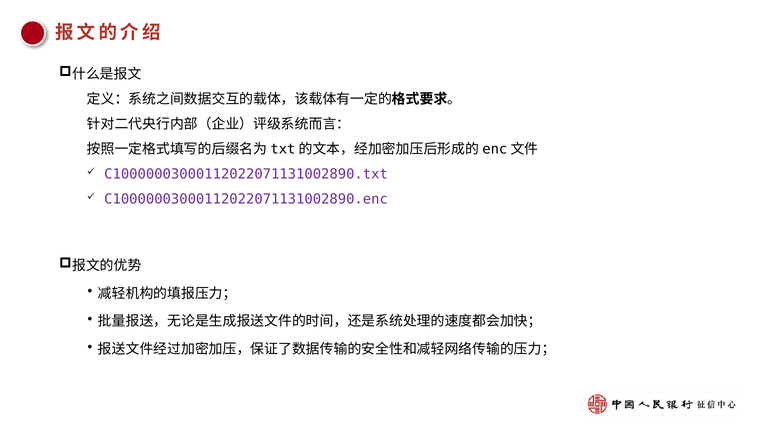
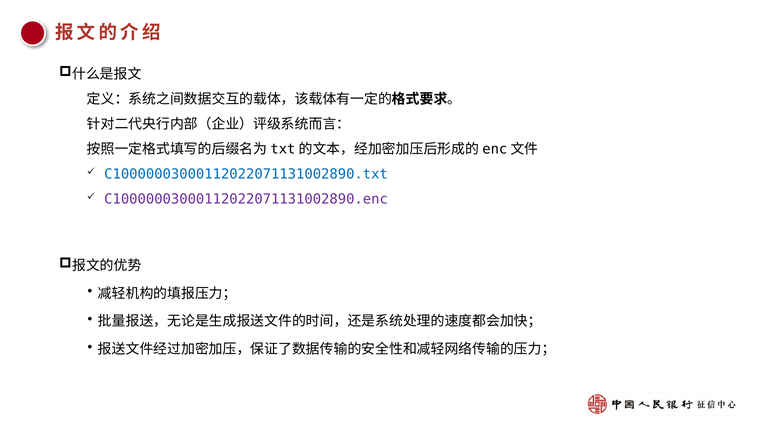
C10000003000112022071131002890.txt colour: purple -> blue (246, 174)
